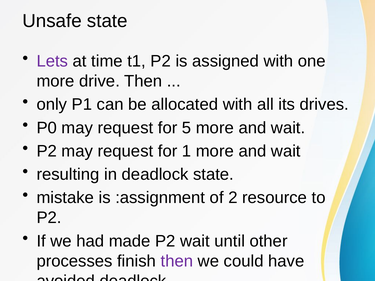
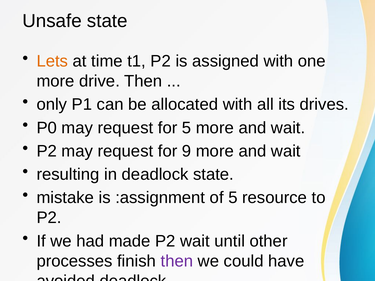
Lets colour: purple -> orange (52, 61)
1: 1 -> 9 (187, 151)
of 2: 2 -> 5 (233, 198)
